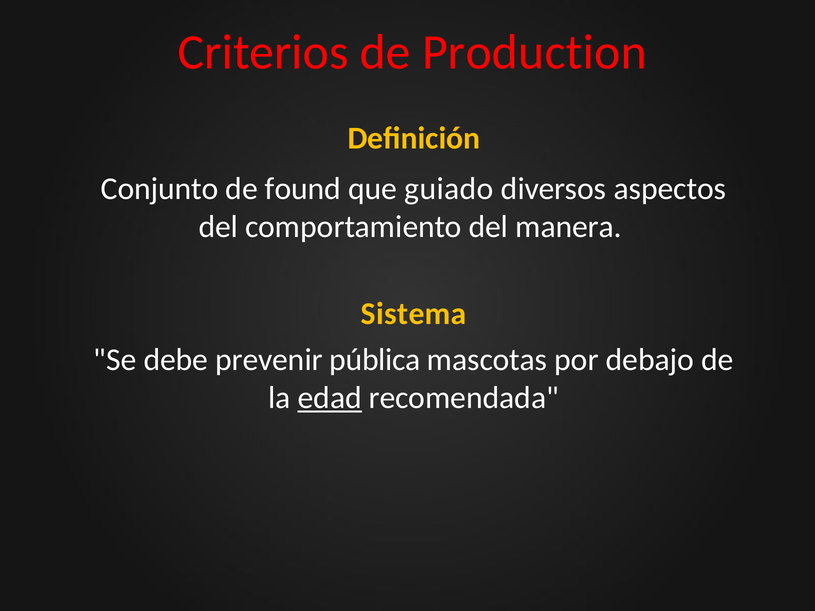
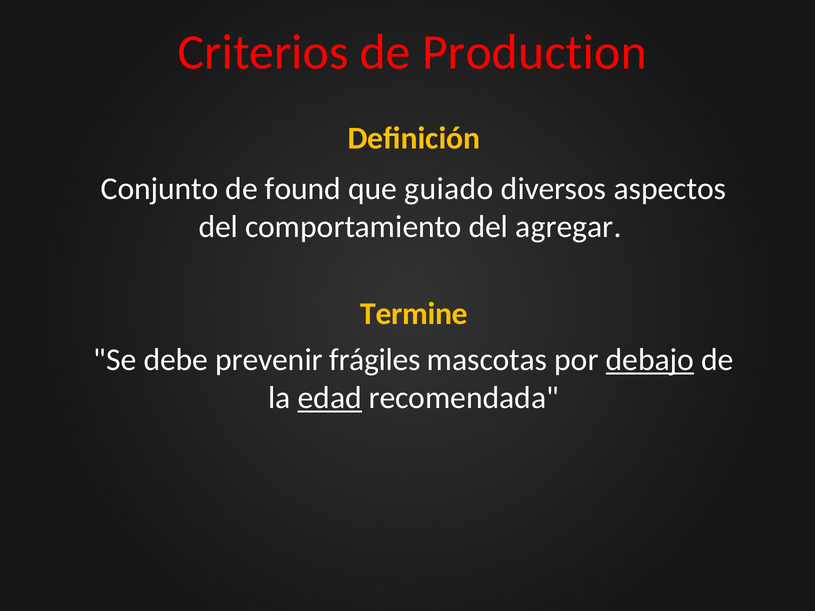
manera: manera -> agregar (568, 227)
Sistema: Sistema -> Termine (414, 314)
pública: pública -> frágiles (375, 360)
debajo underline: none -> present (650, 360)
